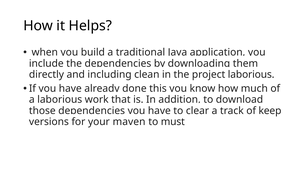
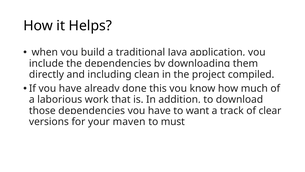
project laborious: laborious -> compiled (251, 74)
clear: clear -> want (198, 110)
keep: keep -> clear (270, 110)
